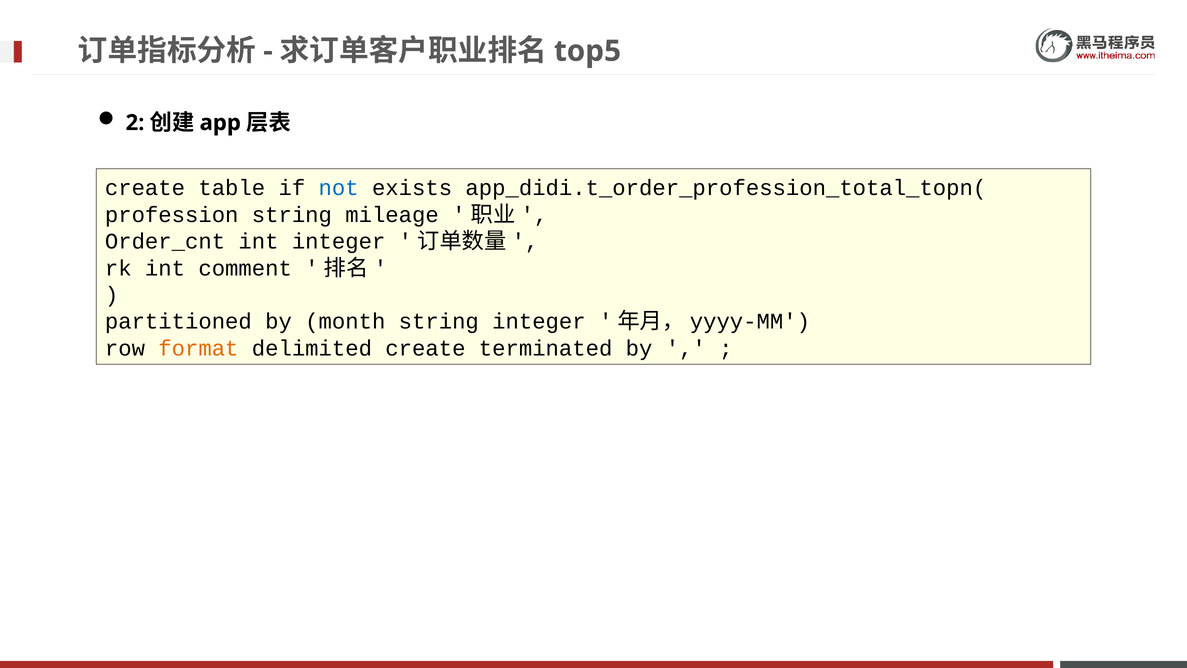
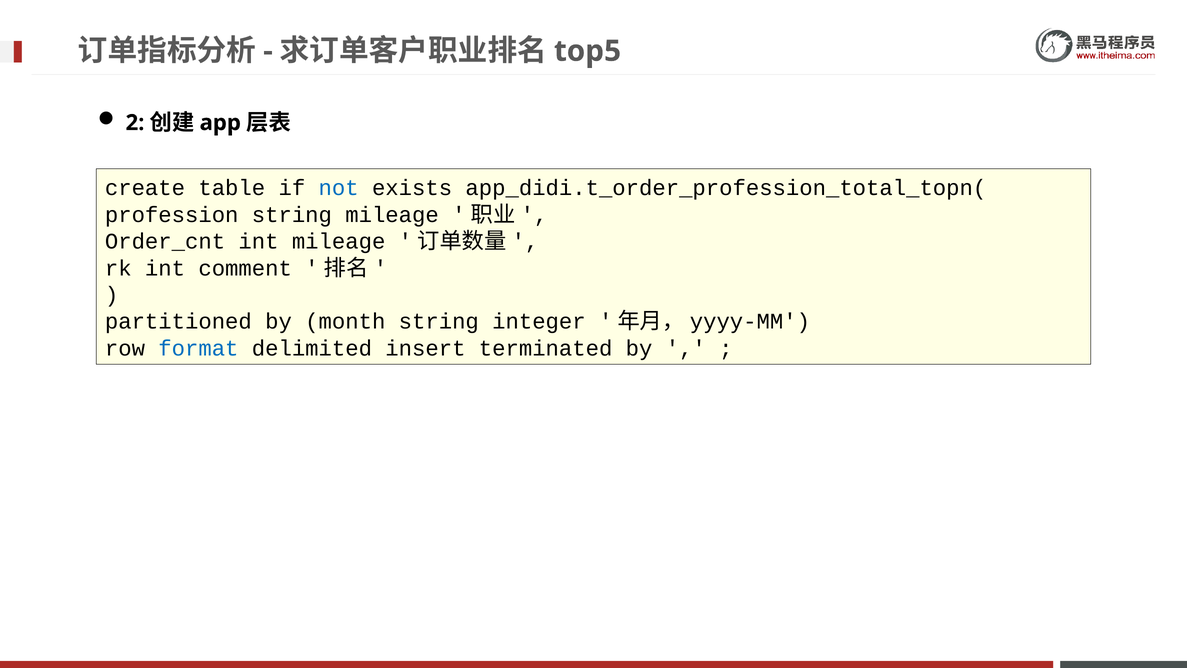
int integer: integer -> mileage (339, 241)
format colour: orange -> blue (198, 348)
delimited create: create -> insert (425, 348)
